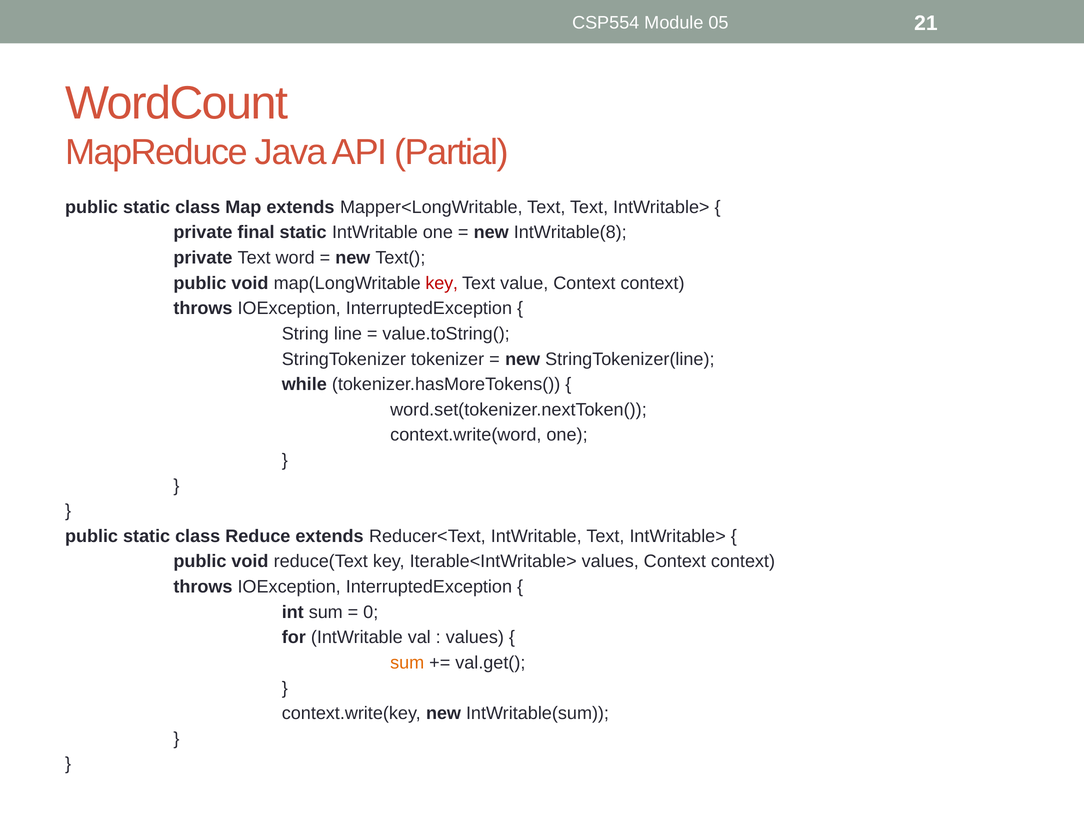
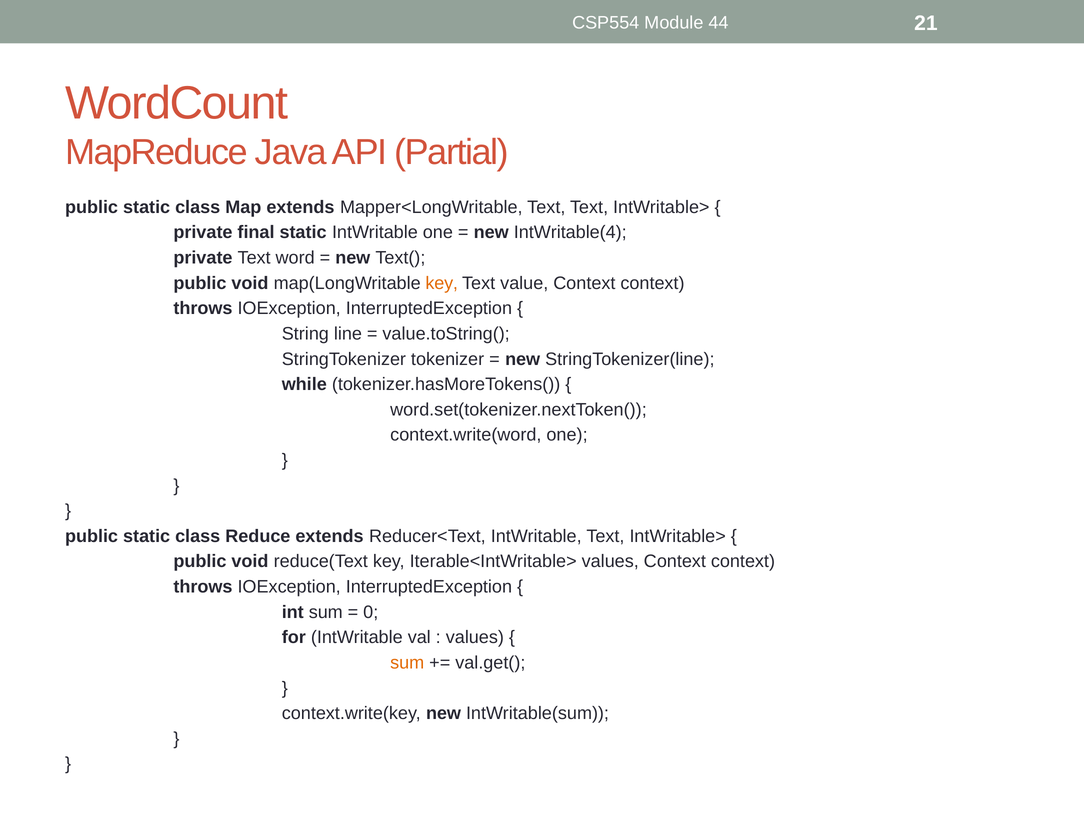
05: 05 -> 44 (718, 23)
IntWritable(8: IntWritable(8 -> IntWritable(4 (570, 233)
key colour: red -> orange (442, 283)
